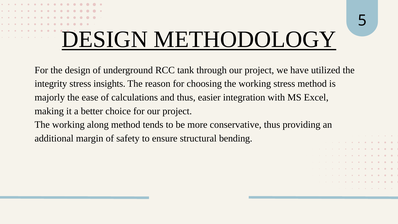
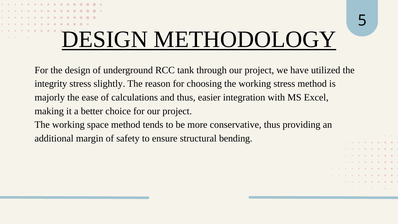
insights: insights -> slightly (109, 84)
along: along -> space (98, 125)
